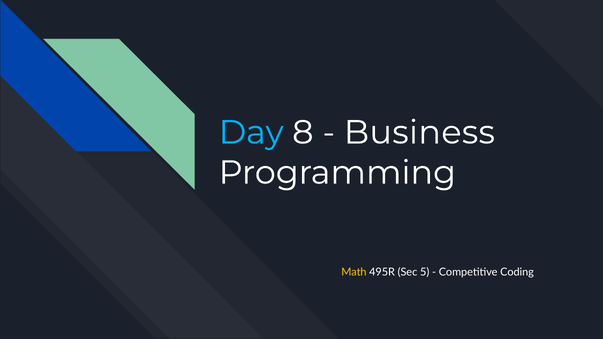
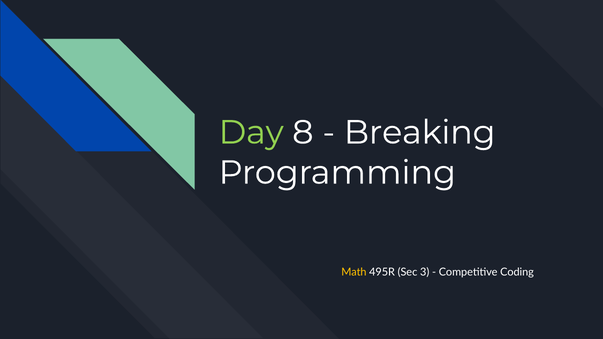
Day colour: light blue -> light green (251, 133)
Business: Business -> Breaking (420, 133)
5: 5 -> 3 (425, 272)
